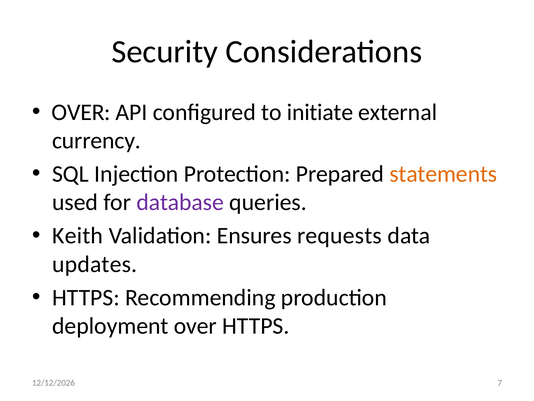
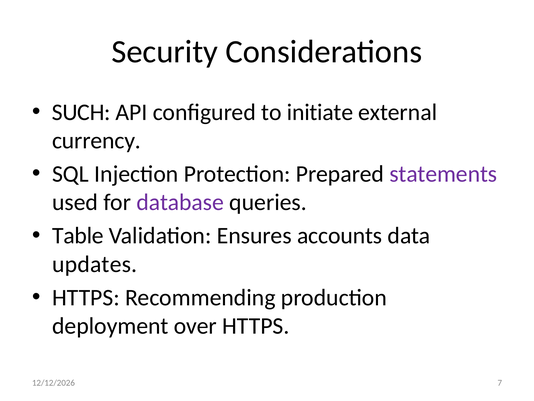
OVER: OVER -> SUCH (81, 112)
statements colour: orange -> purple (443, 174)
Keith: Keith -> Table (78, 235)
requests: requests -> accounts (340, 235)
